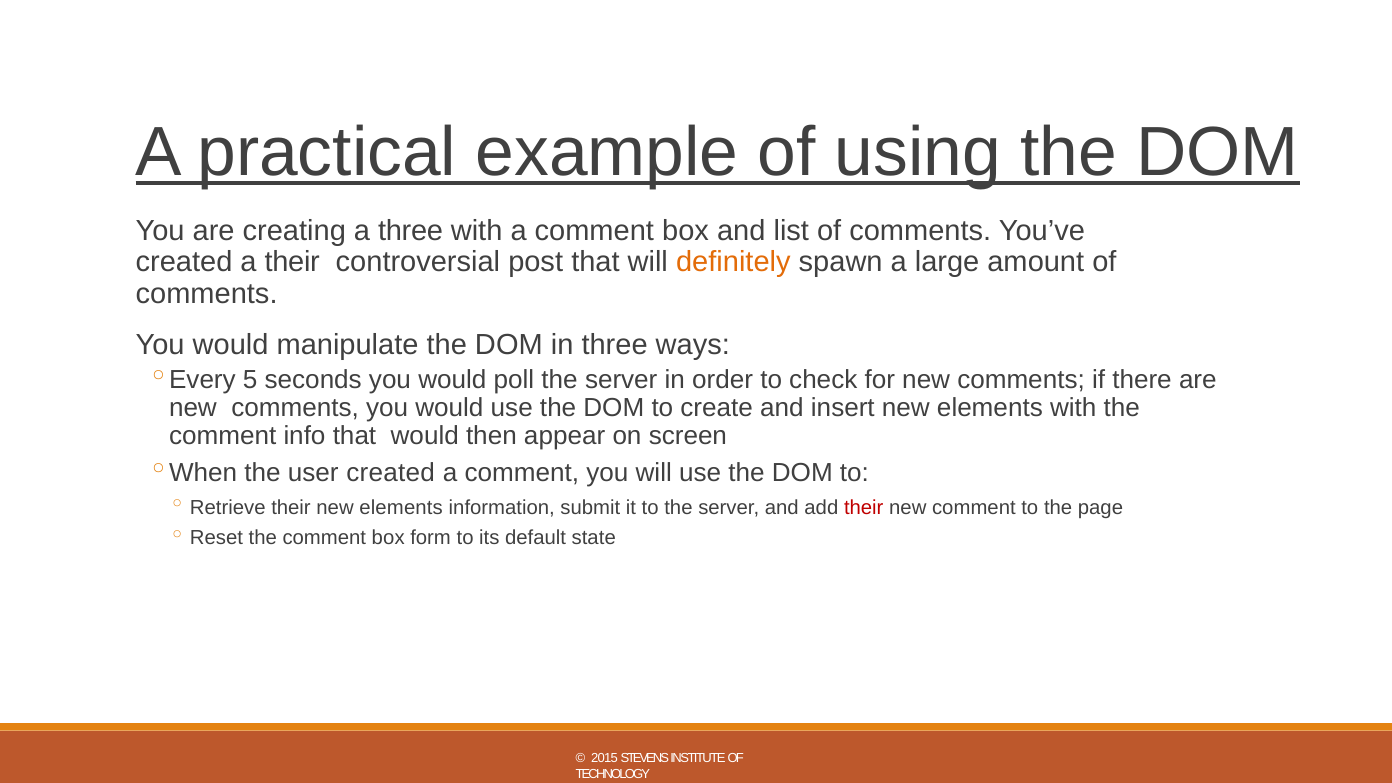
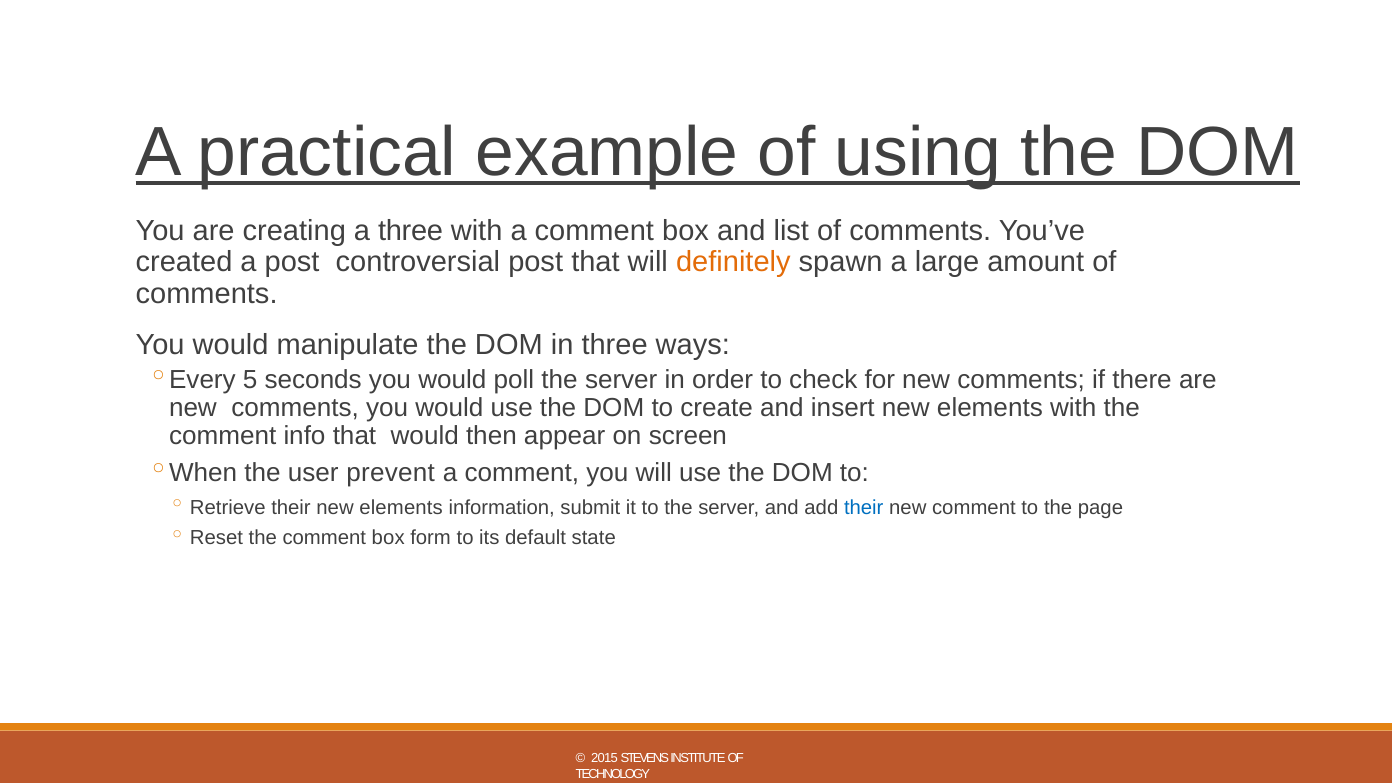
a their: their -> post (292, 262)
user created: created -> prevent (391, 473)
their colour: red -> blue (864, 507)
